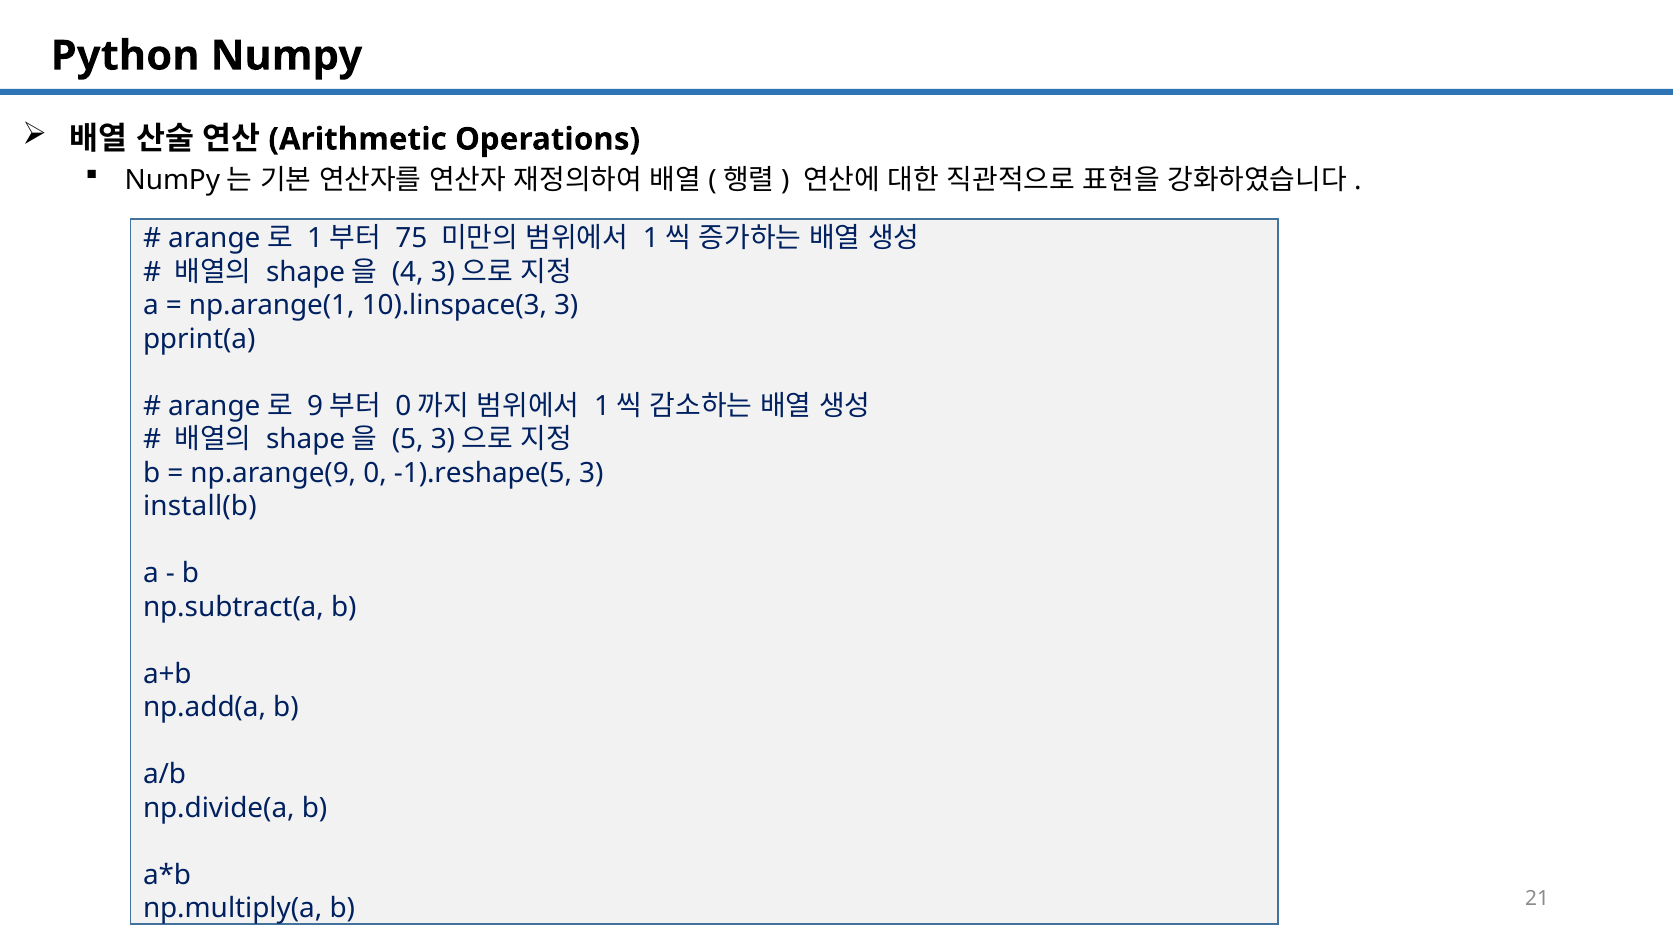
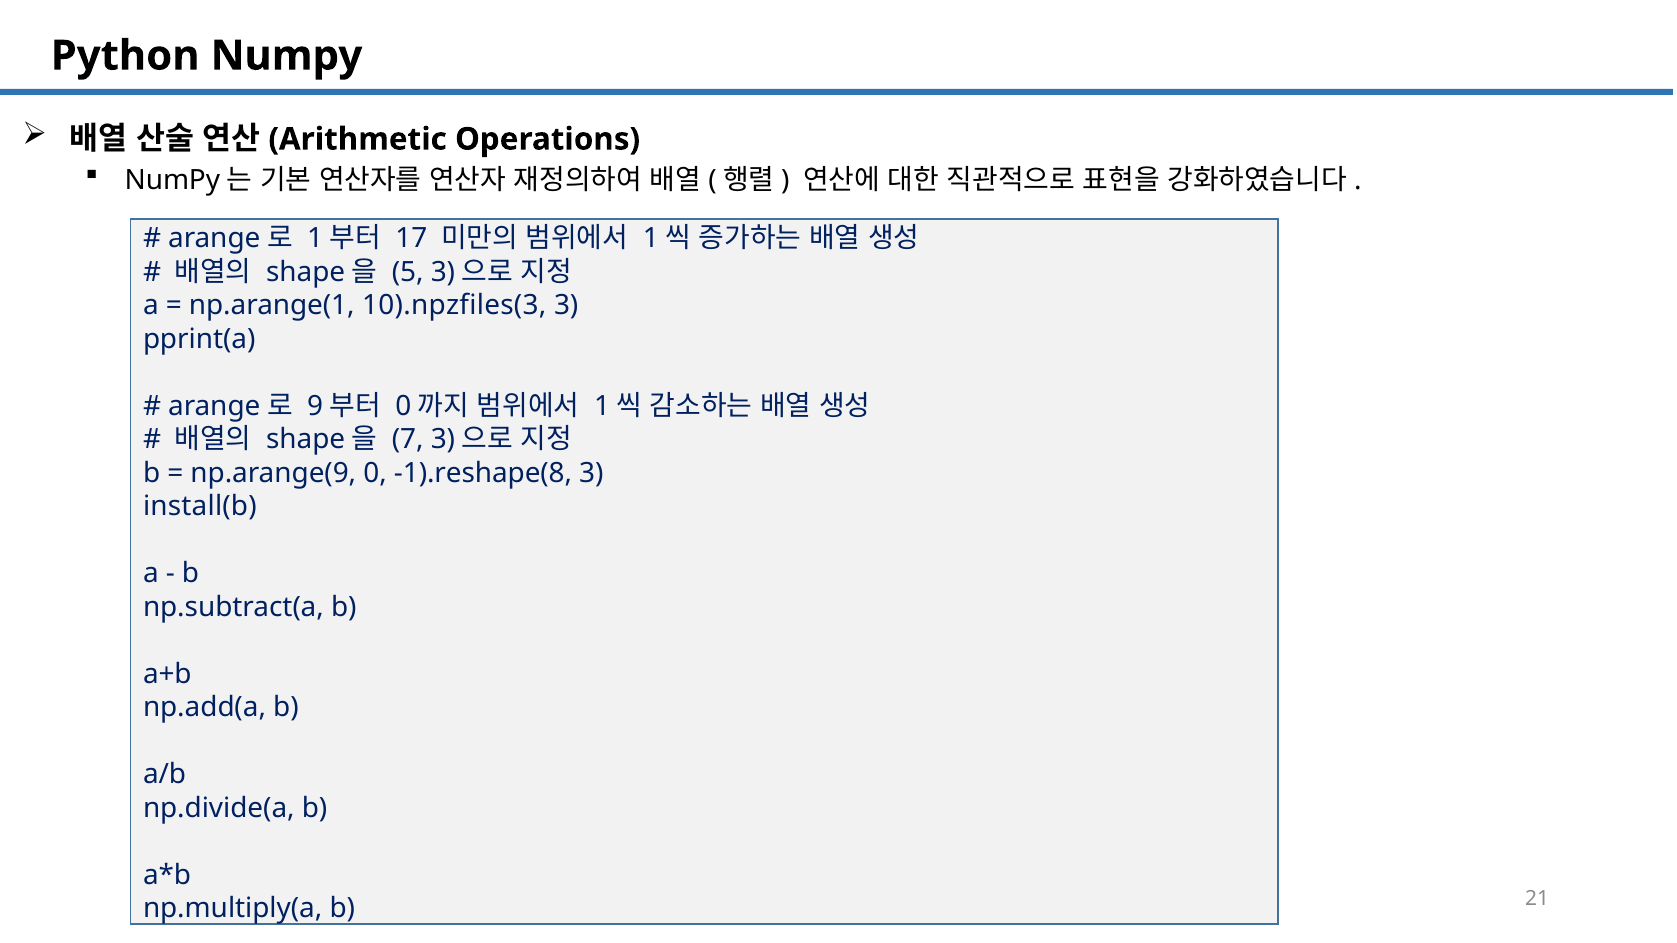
75: 75 -> 17 (411, 238)
4: 4 -> 5 (408, 272)
10).linspace(3: 10).linspace(3 -> 10).npzfiles(3 (454, 305)
5: 5 -> 7 (408, 440)
-1).reshape(5: -1).reshape(5 -> -1).reshape(8 (483, 473)
